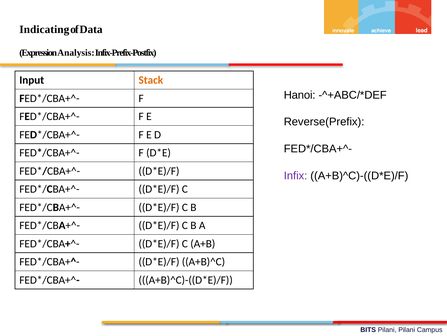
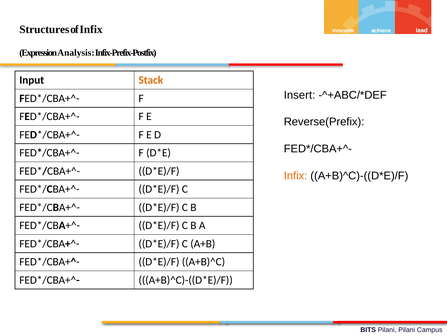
Indicating: Indicating -> Structures (44, 29)
of Data: Data -> Infix (91, 29)
Hanoi: Hanoi -> Insert (300, 95)
Infix colour: purple -> orange (296, 175)
